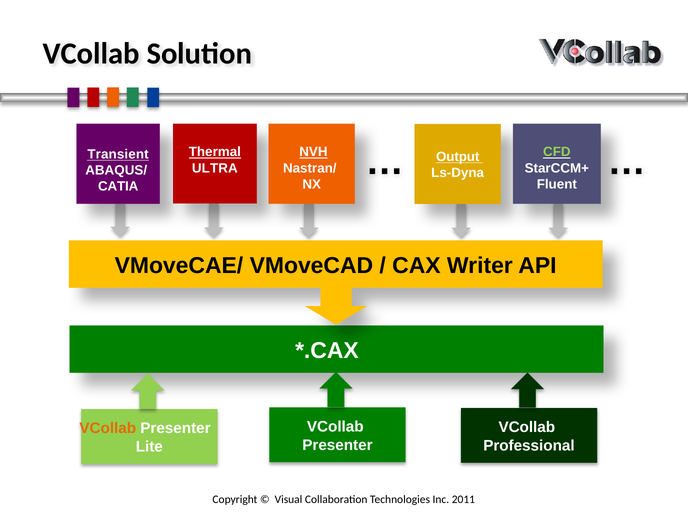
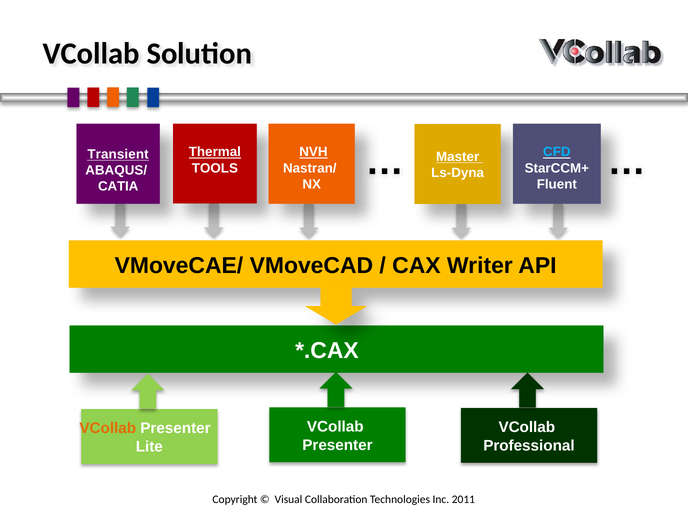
CFD colour: light green -> light blue (557, 152)
Output: Output -> Master (458, 157)
ULTRA: ULTRA -> TOOLS (215, 168)
